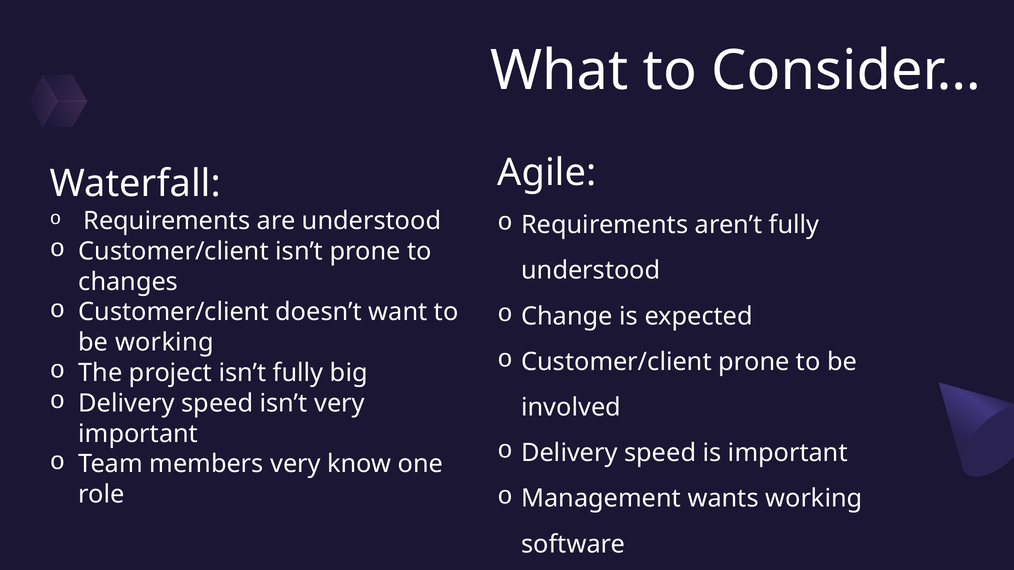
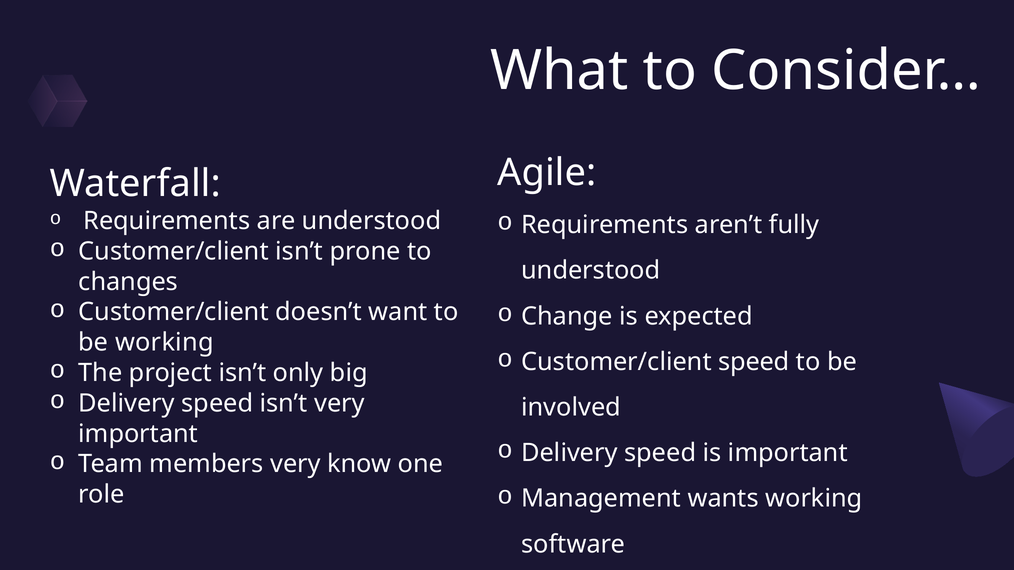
Customer/client prone: prone -> speed (754, 362)
isn’t fully: fully -> only (298, 373)
